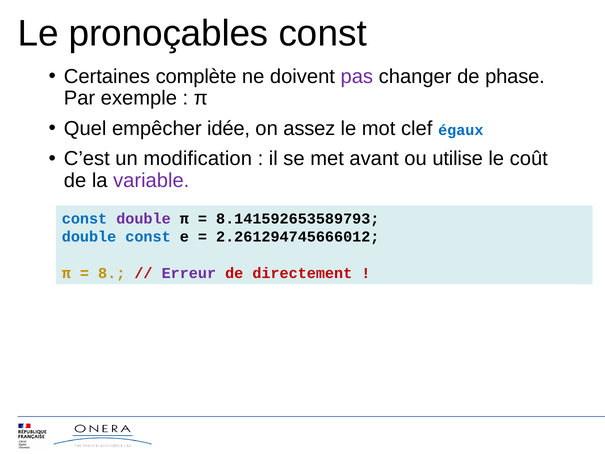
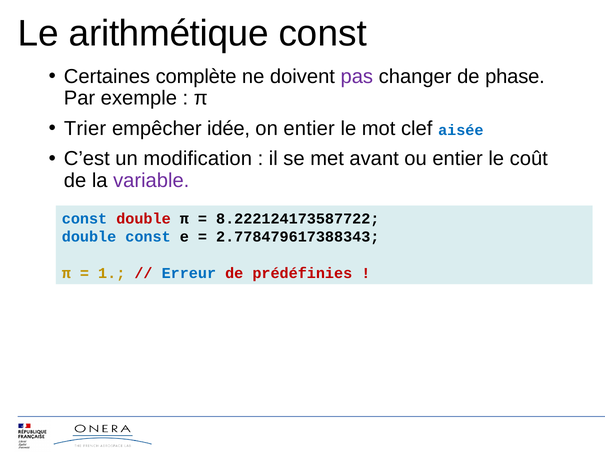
pronoçables: pronoçables -> arithmétique (169, 34)
Quel: Quel -> Trier (85, 128)
on assez: assez -> entier (309, 128)
égaux: égaux -> aisée (461, 130)
ou utilise: utilise -> entier (458, 159)
double colour: purple -> red (143, 219)
8.141592653589793: 8.141592653589793 -> 8.222124173587722 (298, 219)
2.261294745666012: 2.261294745666012 -> 2.778479617388343 (298, 237)
8: 8 -> 1 (112, 273)
Erreur colour: purple -> blue (189, 273)
directement: directement -> prédéfinies (302, 273)
